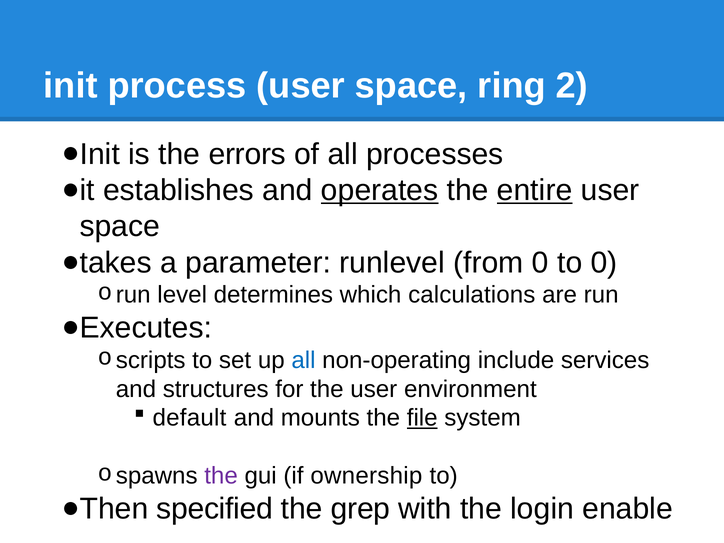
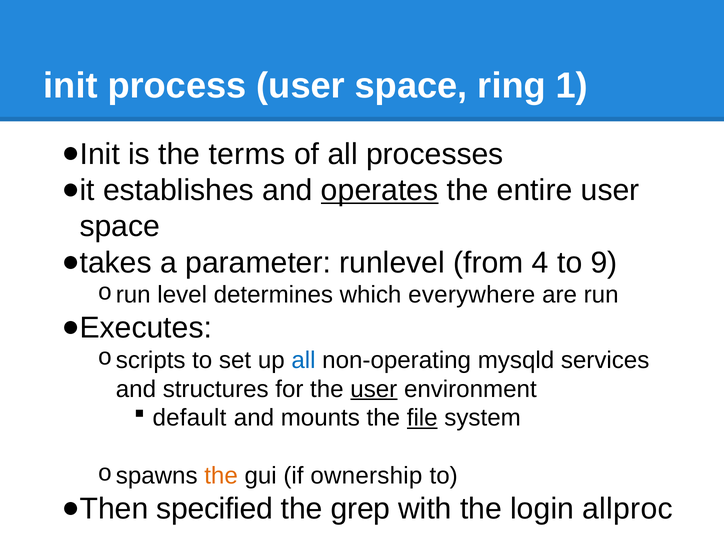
2: 2 -> 1 (572, 86)
errors: errors -> terms (247, 154)
entire underline: present -> none (535, 190)
from 0: 0 -> 4 (540, 263)
to 0: 0 -> 9 (604, 263)
calculations: calculations -> everywhere (472, 295)
include: include -> mysqld (516, 360)
user underline: none -> present (374, 389)
the colour: purple -> orange (221, 476)
enable: enable -> allproc (628, 509)
